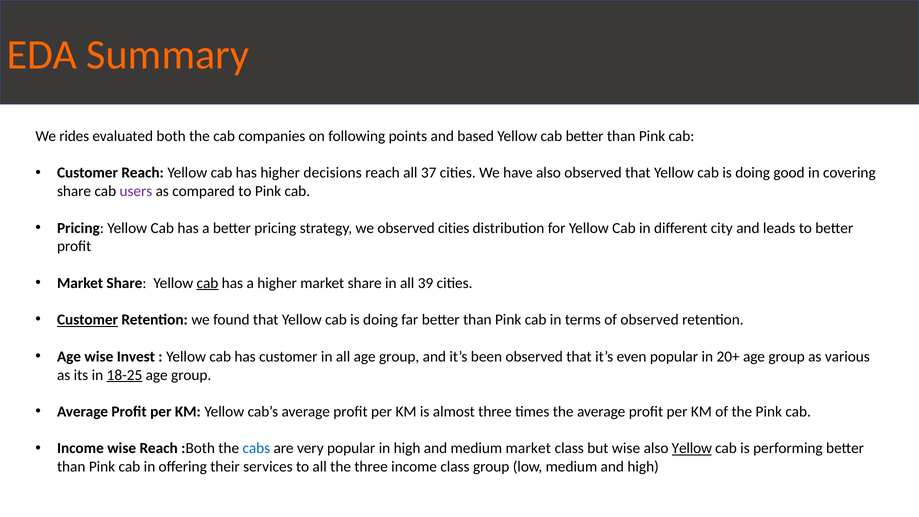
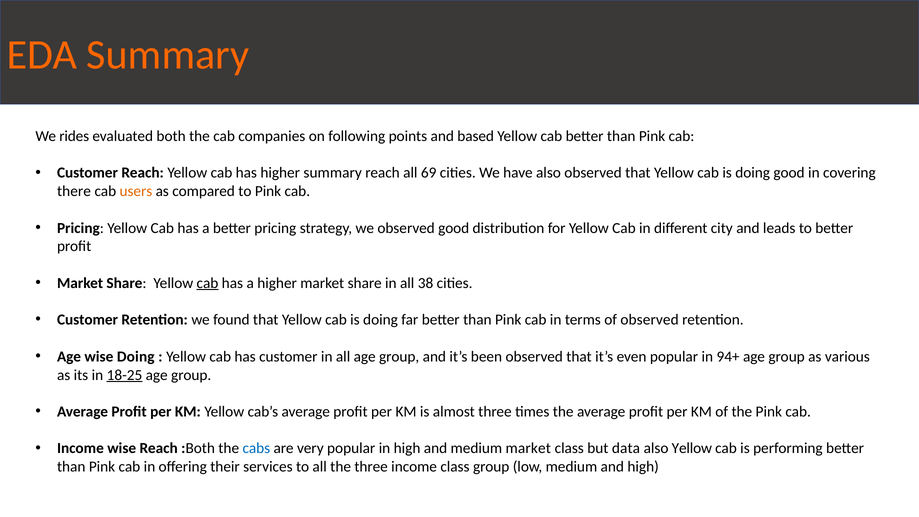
higher decisions: decisions -> summary (333, 173)
37: 37 -> 69 (429, 173)
share: share -> there (74, 191)
users colour: purple -> orange (136, 191)
observed cities: cities -> good (454, 228)
39: 39 -> 38 (426, 283)
Customer underline: present -> none (88, 320)
wise Invest: Invest -> Doing (136, 357)
20+: 20+ -> 94+ (728, 357)
but wise: wise -> data (626, 448)
Yellow underline: present -> none (692, 448)
